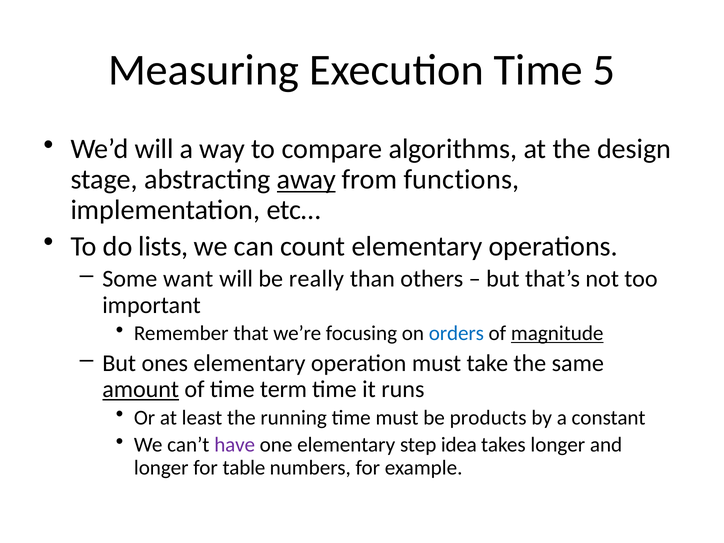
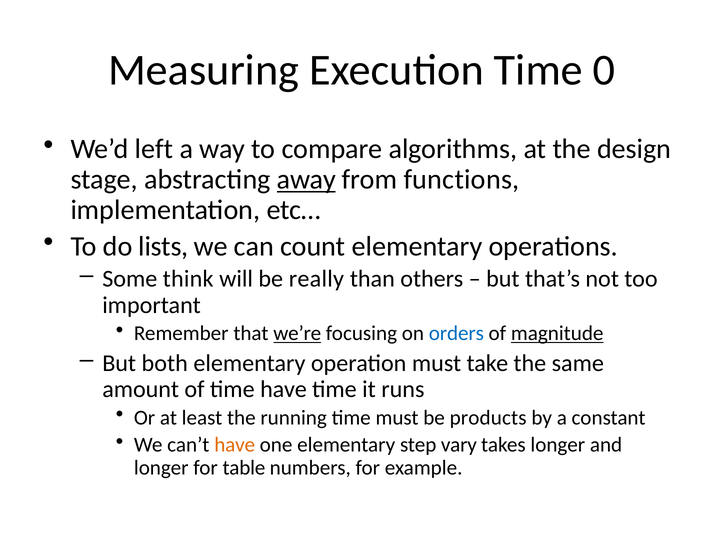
5: 5 -> 0 (604, 70)
We’d will: will -> left (154, 149)
want: want -> think (188, 279)
we’re underline: none -> present (297, 333)
ones: ones -> both (165, 363)
amount underline: present -> none (141, 389)
time term: term -> have (283, 389)
have colour: purple -> orange (235, 445)
idea: idea -> vary (459, 445)
